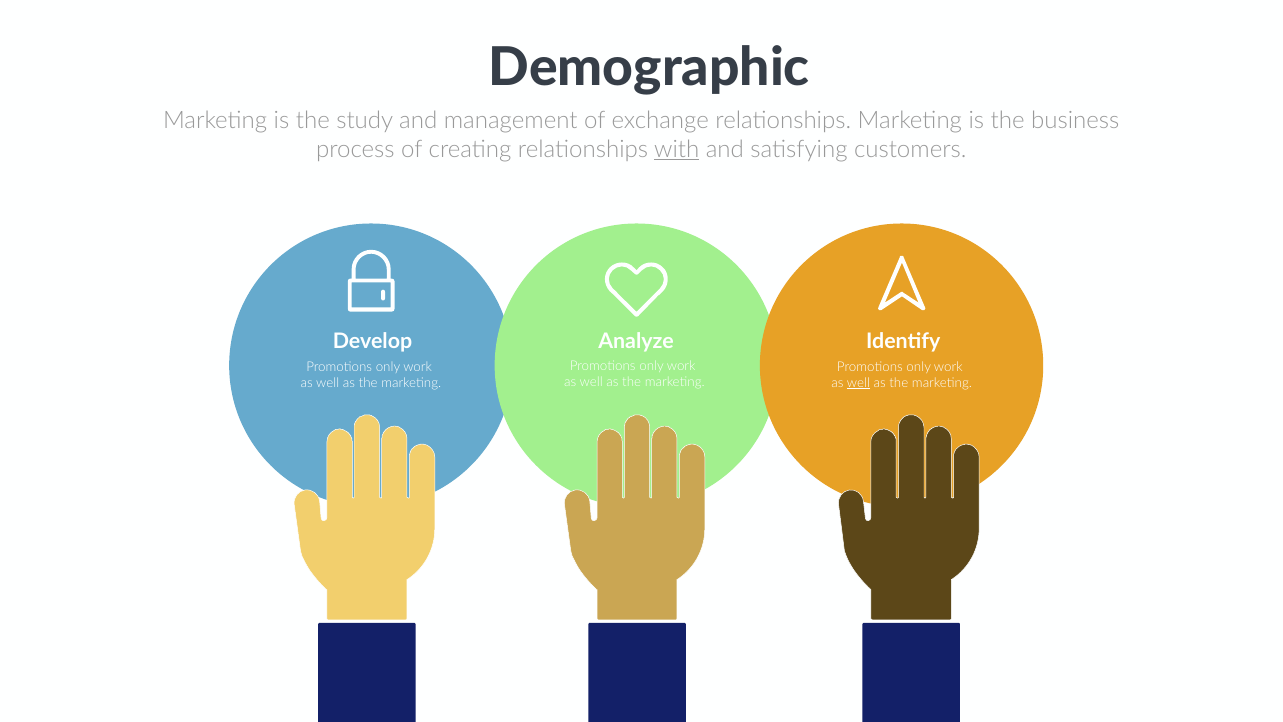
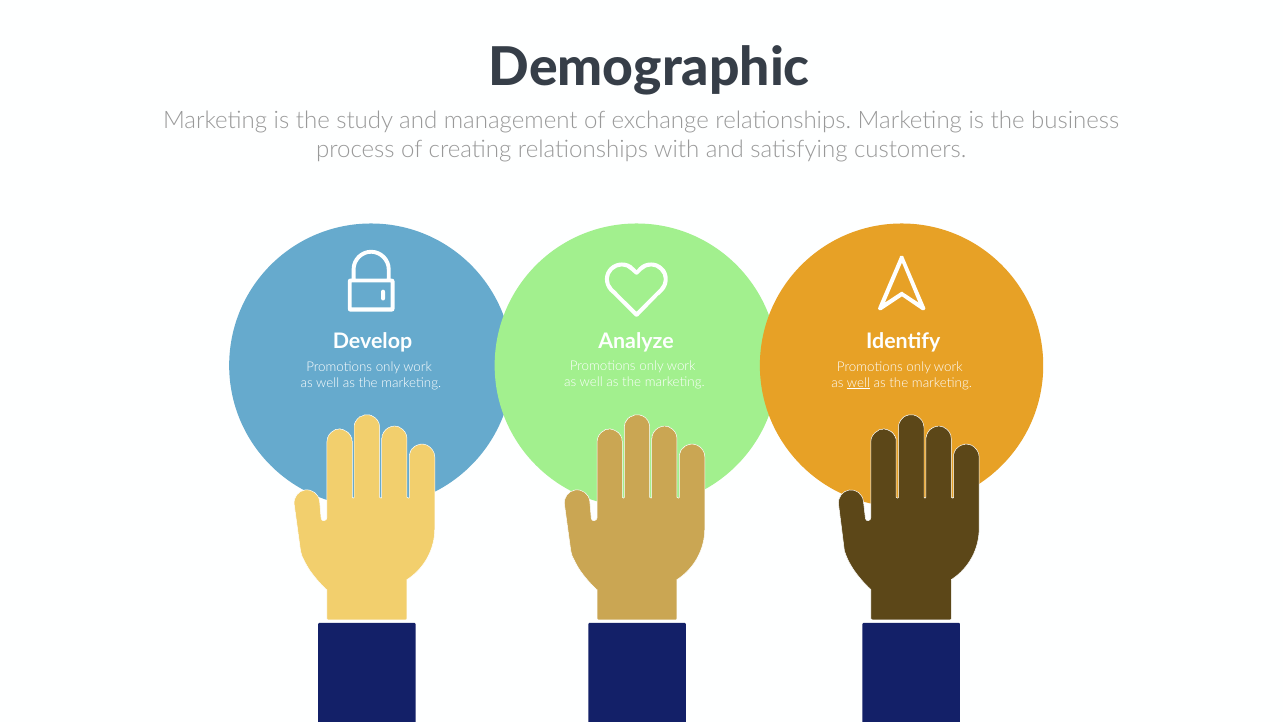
with underline: present -> none (677, 149)
